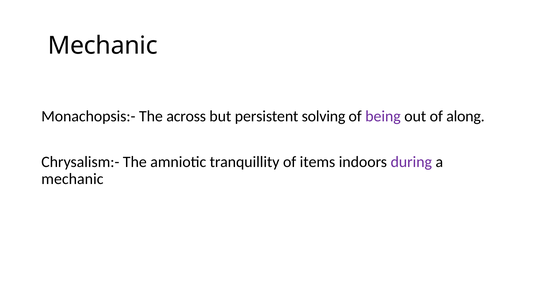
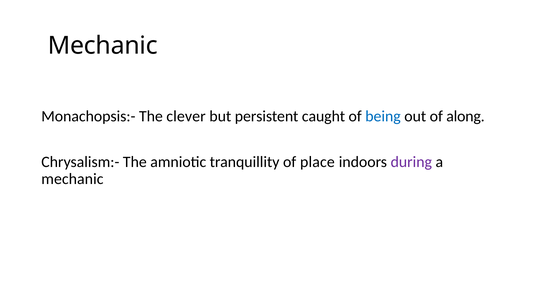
across: across -> clever (186, 116)
solving: solving -> caught (324, 116)
being colour: purple -> blue (383, 116)
items: items -> place (317, 162)
